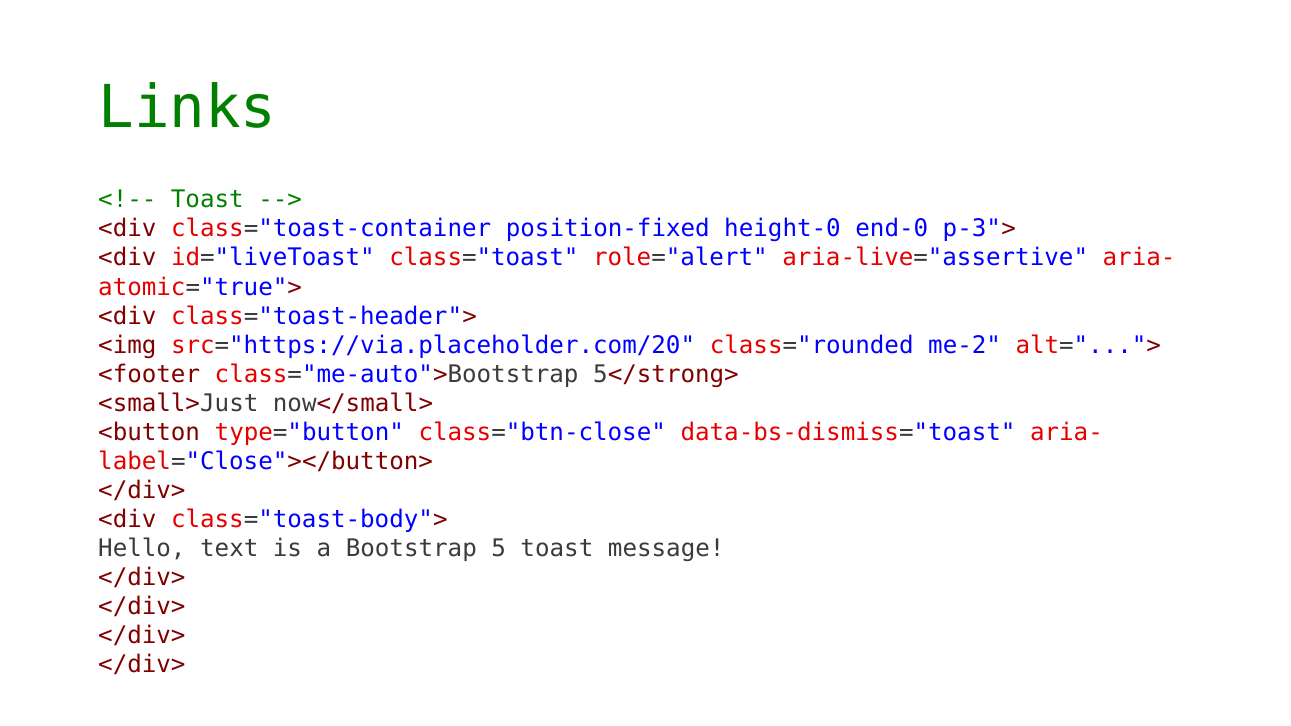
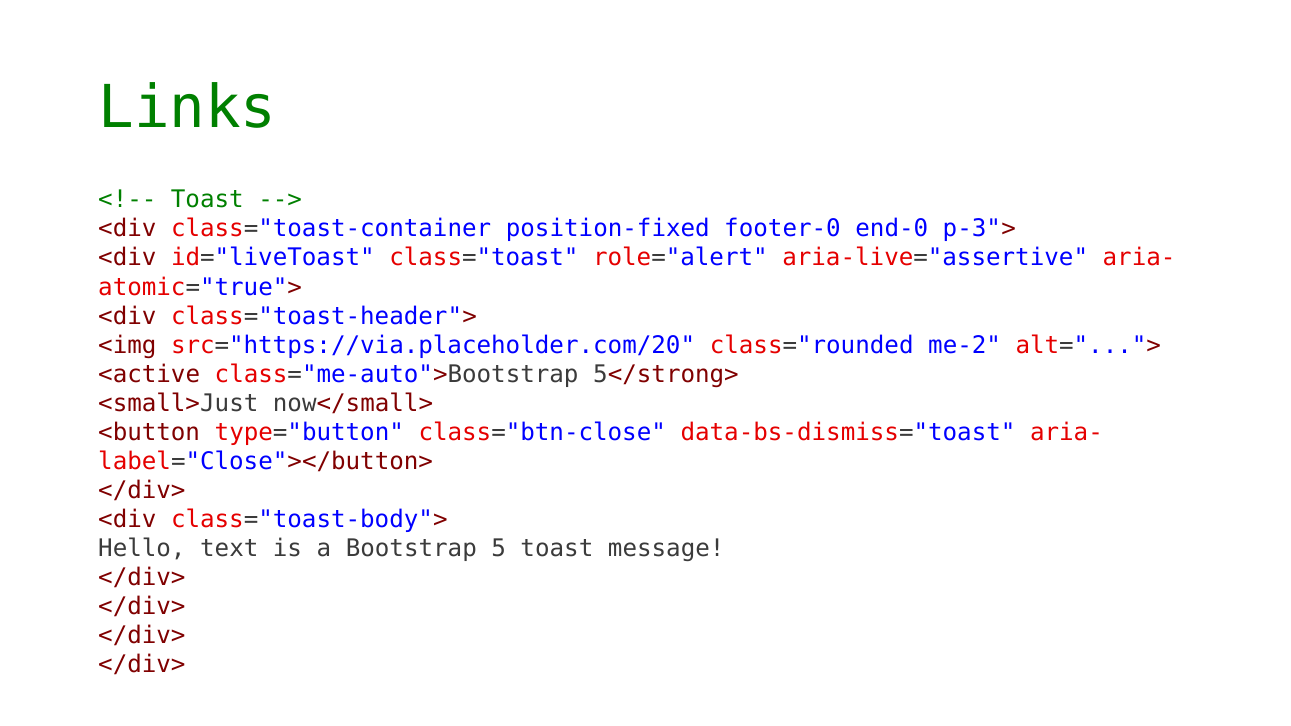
height-0: height-0 -> footer-0 (783, 229)
<footer: <footer -> <active (149, 374)
